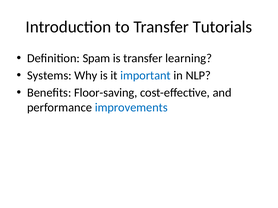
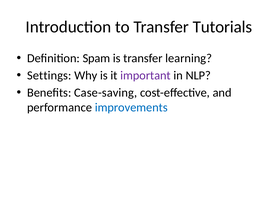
Systems: Systems -> Settings (49, 76)
important colour: blue -> purple (145, 76)
Floor-saving: Floor-saving -> Case-saving (106, 93)
